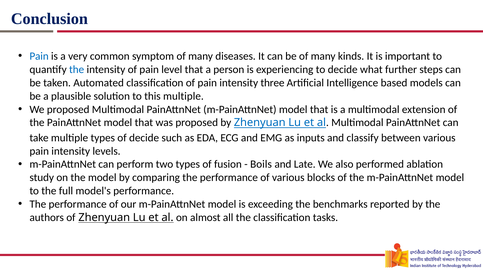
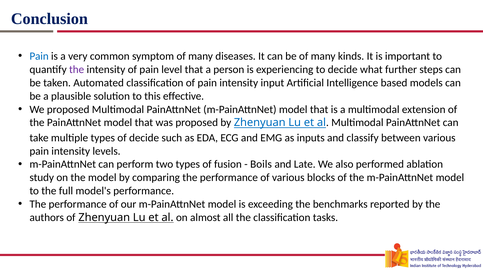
the colour: blue -> purple (77, 69)
three: three -> input (272, 83)
this multiple: multiple -> effective (184, 96)
